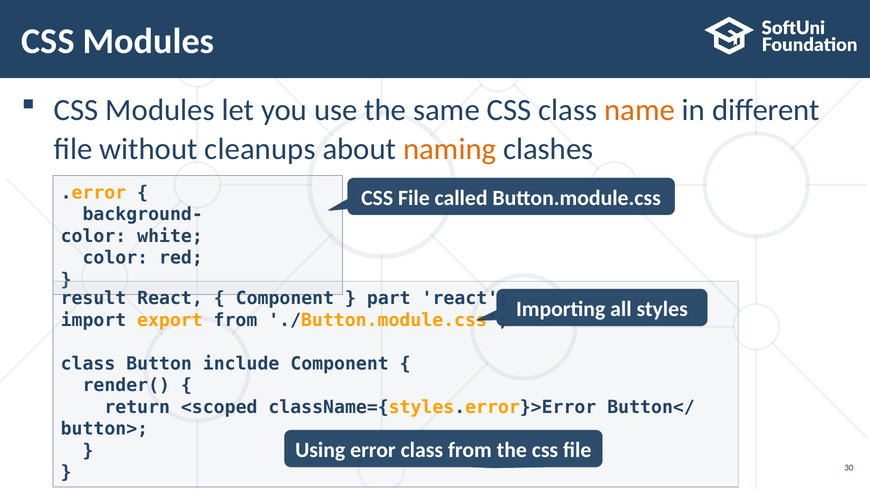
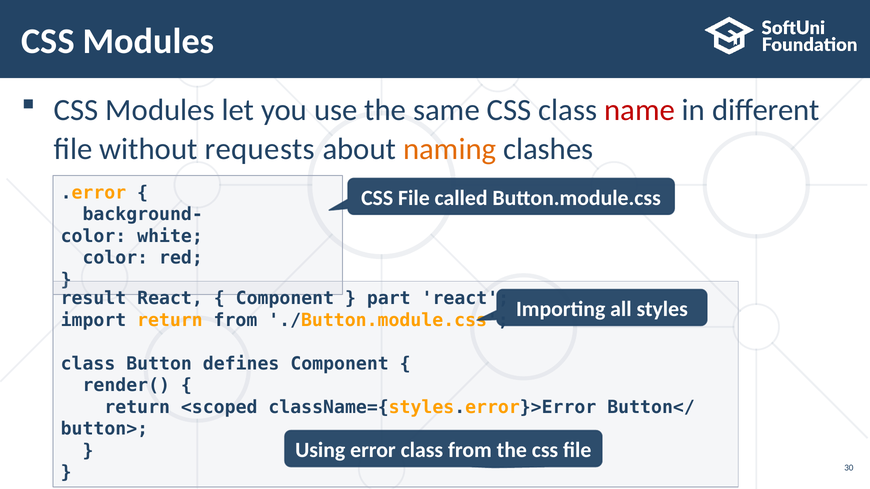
name colour: orange -> red (640, 110)
cleanups: cleanups -> requests (260, 149)
import export: export -> return (170, 321)
include: include -> defines (241, 364)
